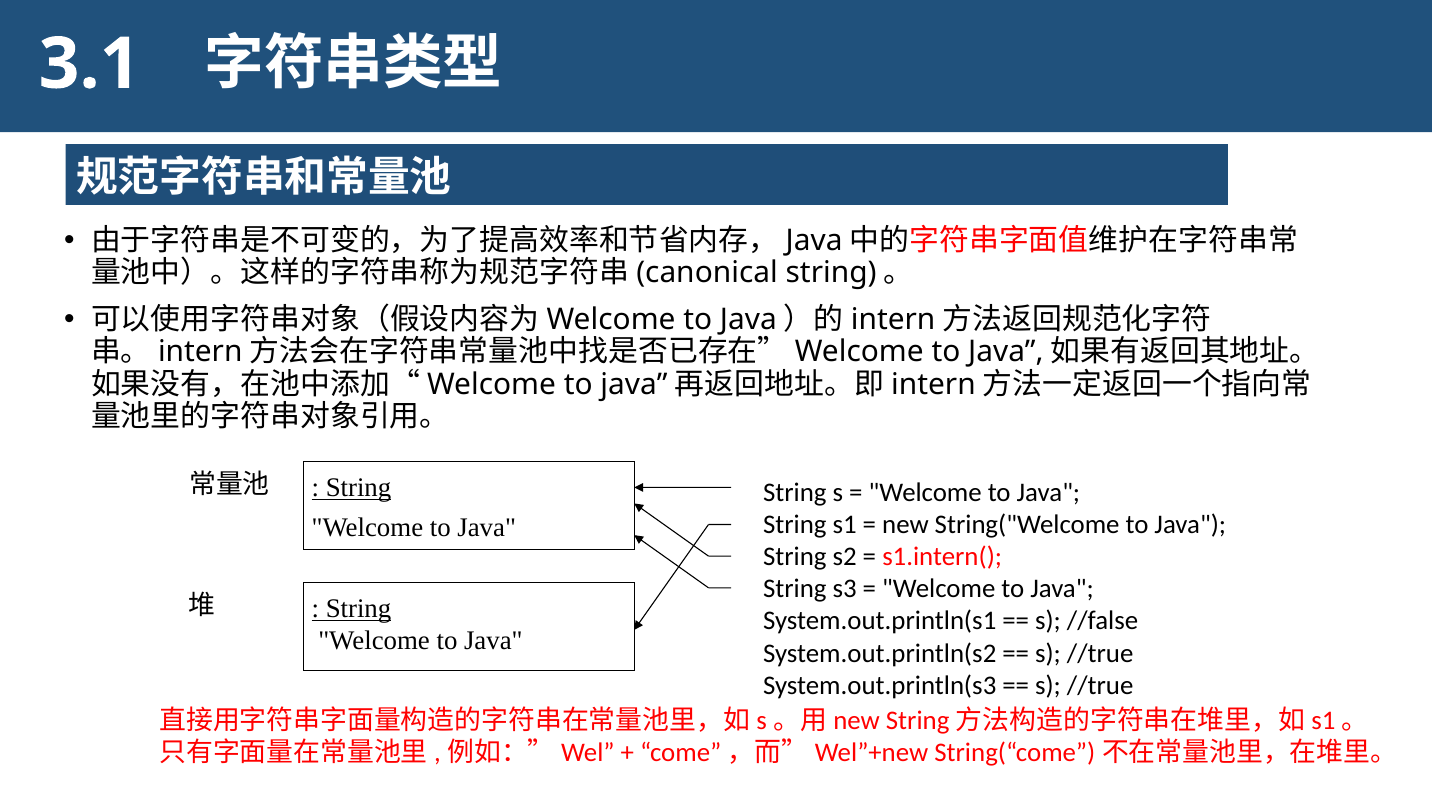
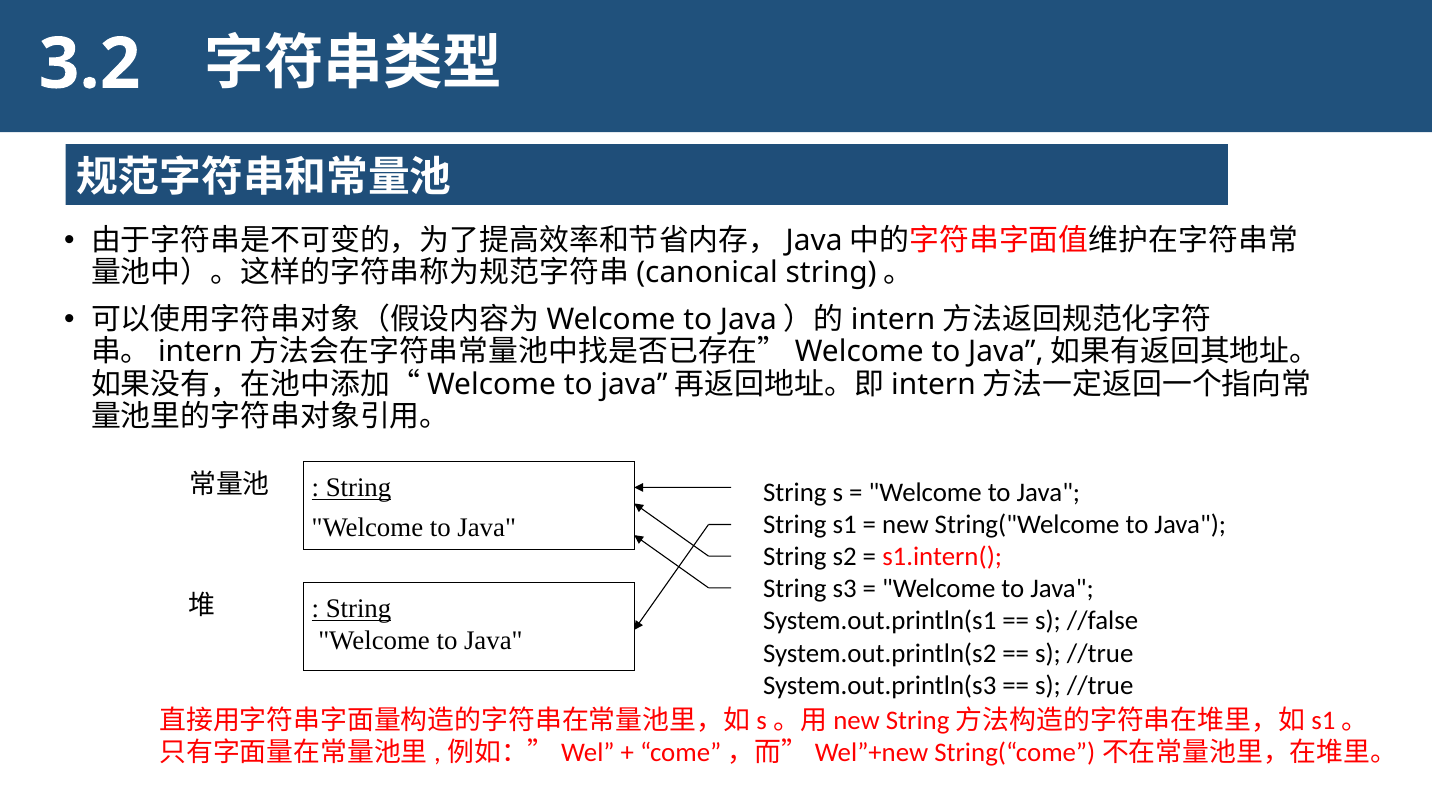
3.1: 3.1 -> 3.2 (90, 64)
